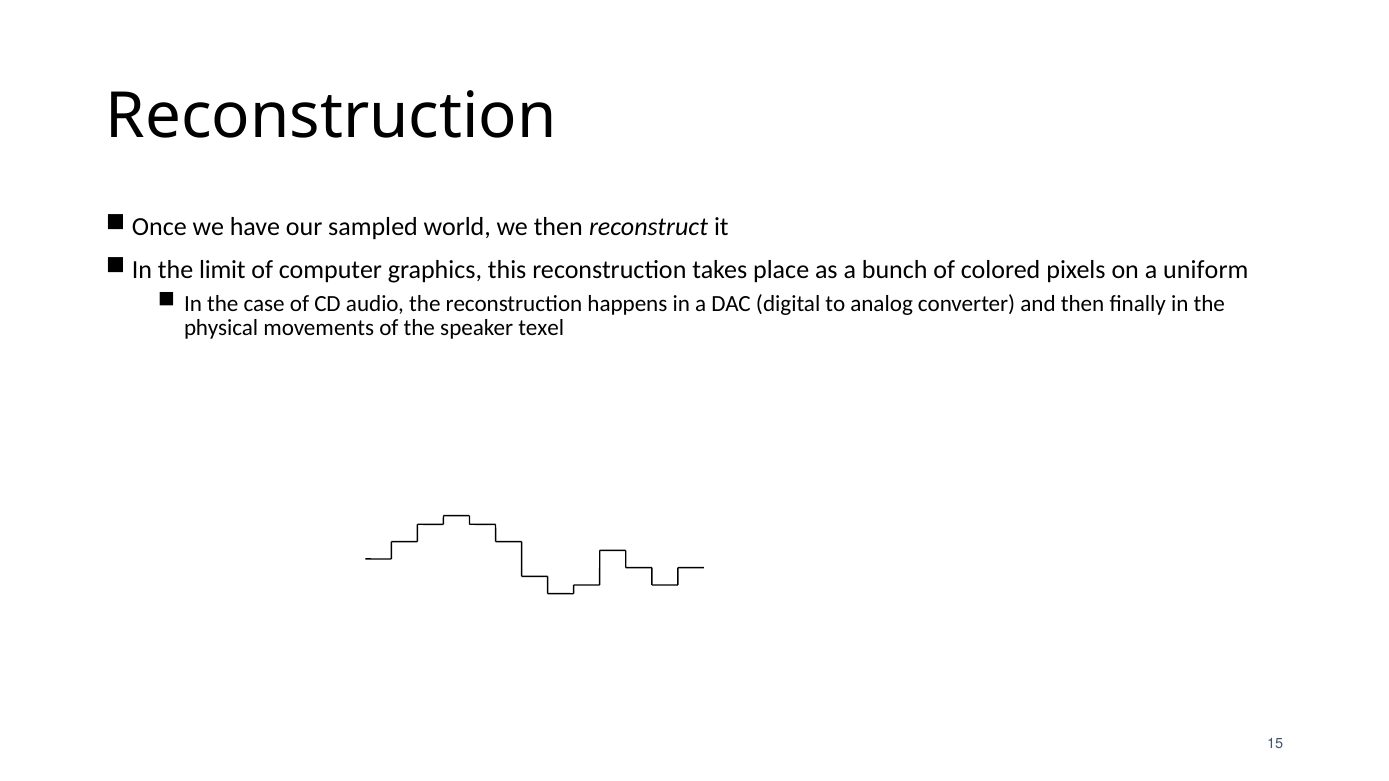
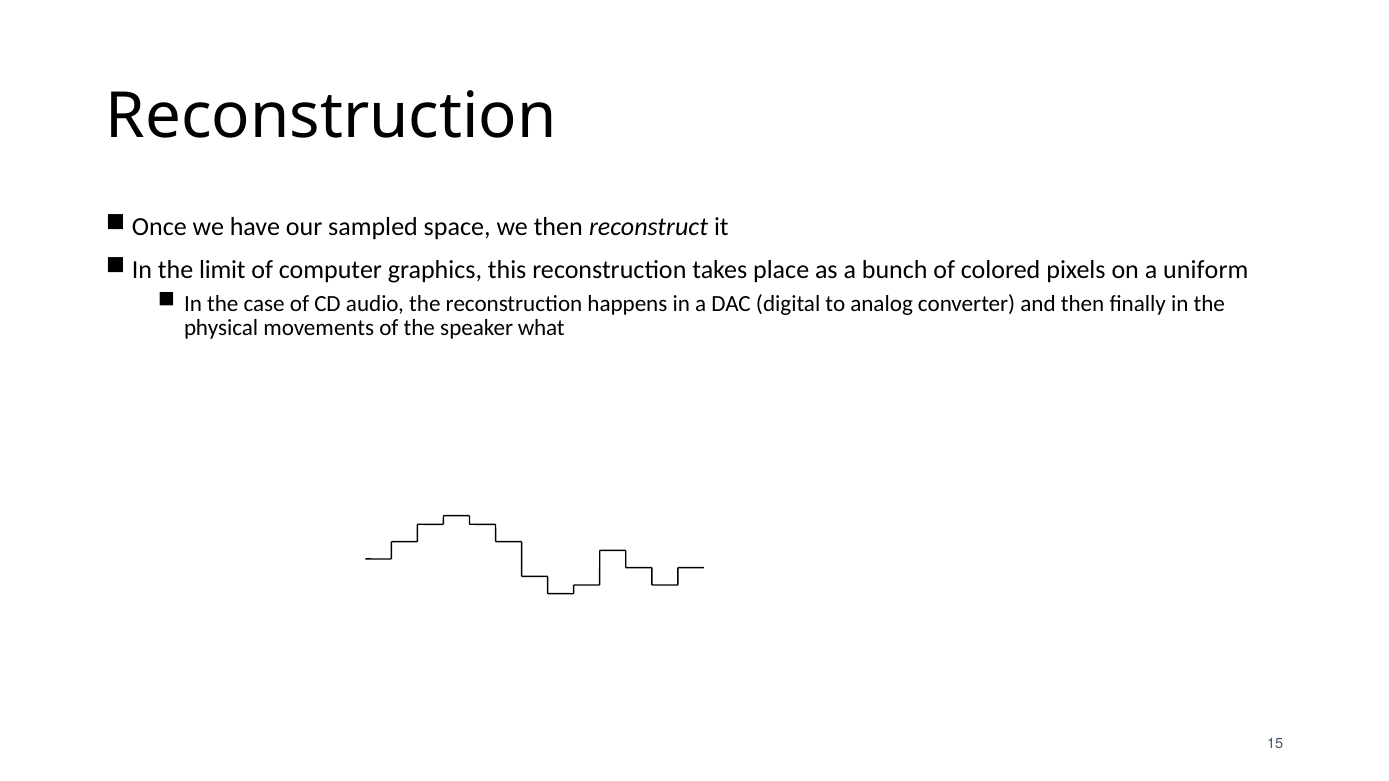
world: world -> space (457, 227)
texel: texel -> what (541, 328)
